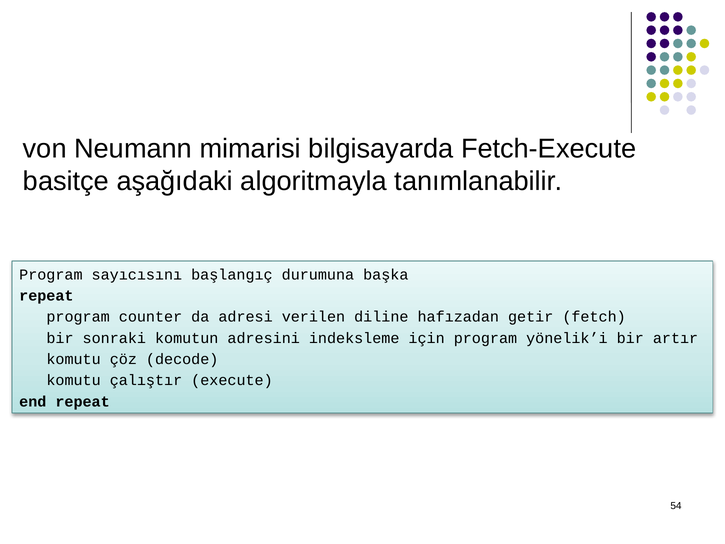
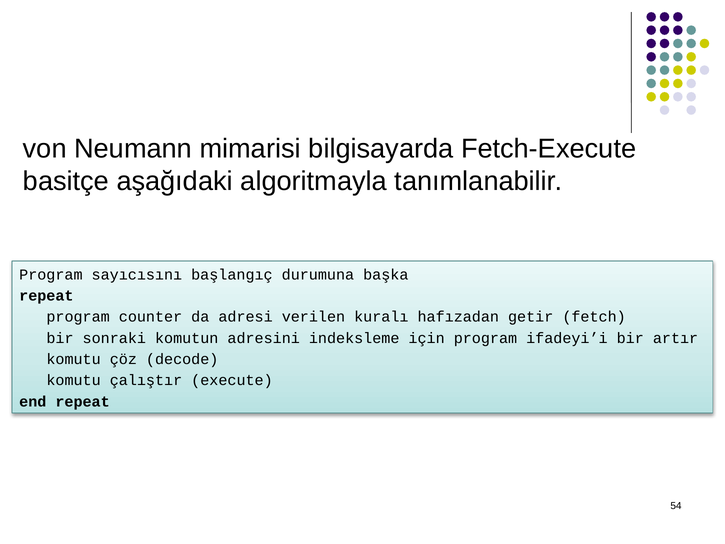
diline: diline -> kuralı (381, 317)
yönelik’i: yönelik’i -> ifadeyi’i (567, 338)
